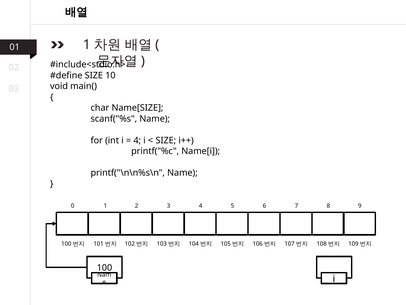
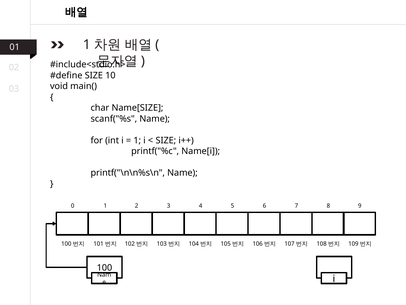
4: 4 -> 1 (137, 140)
